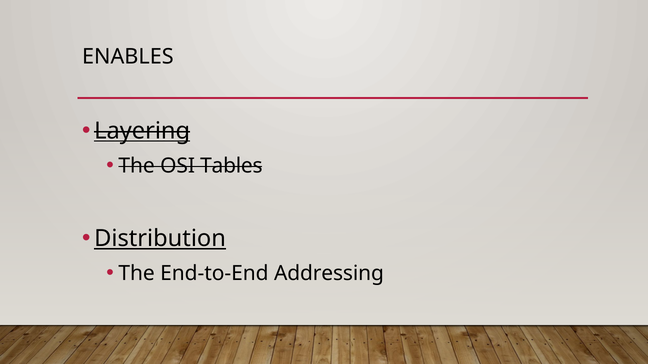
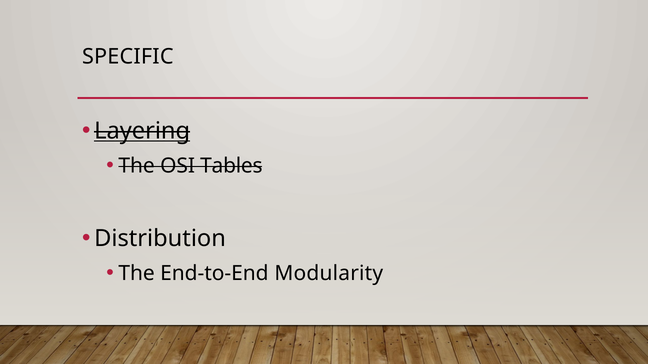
ENABLES: ENABLES -> SPECIFIC (128, 57)
Distribution underline: present -> none (160, 239)
Addressing: Addressing -> Modularity (329, 274)
